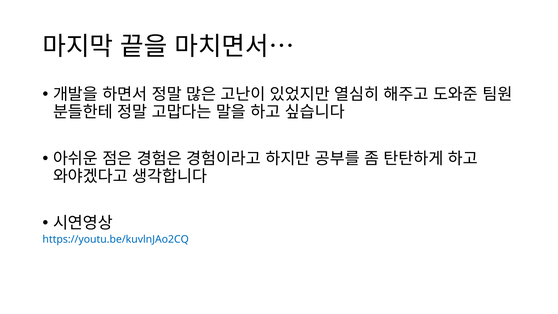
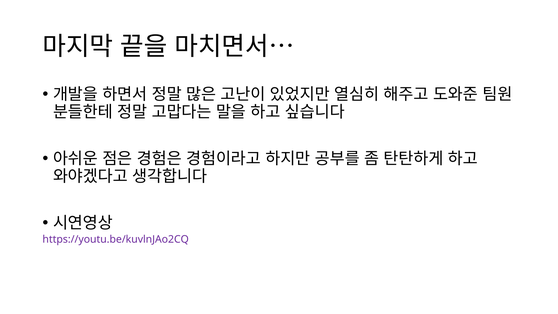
https://youtu.be/kuvlnJAo2CQ colour: blue -> purple (116, 239)
